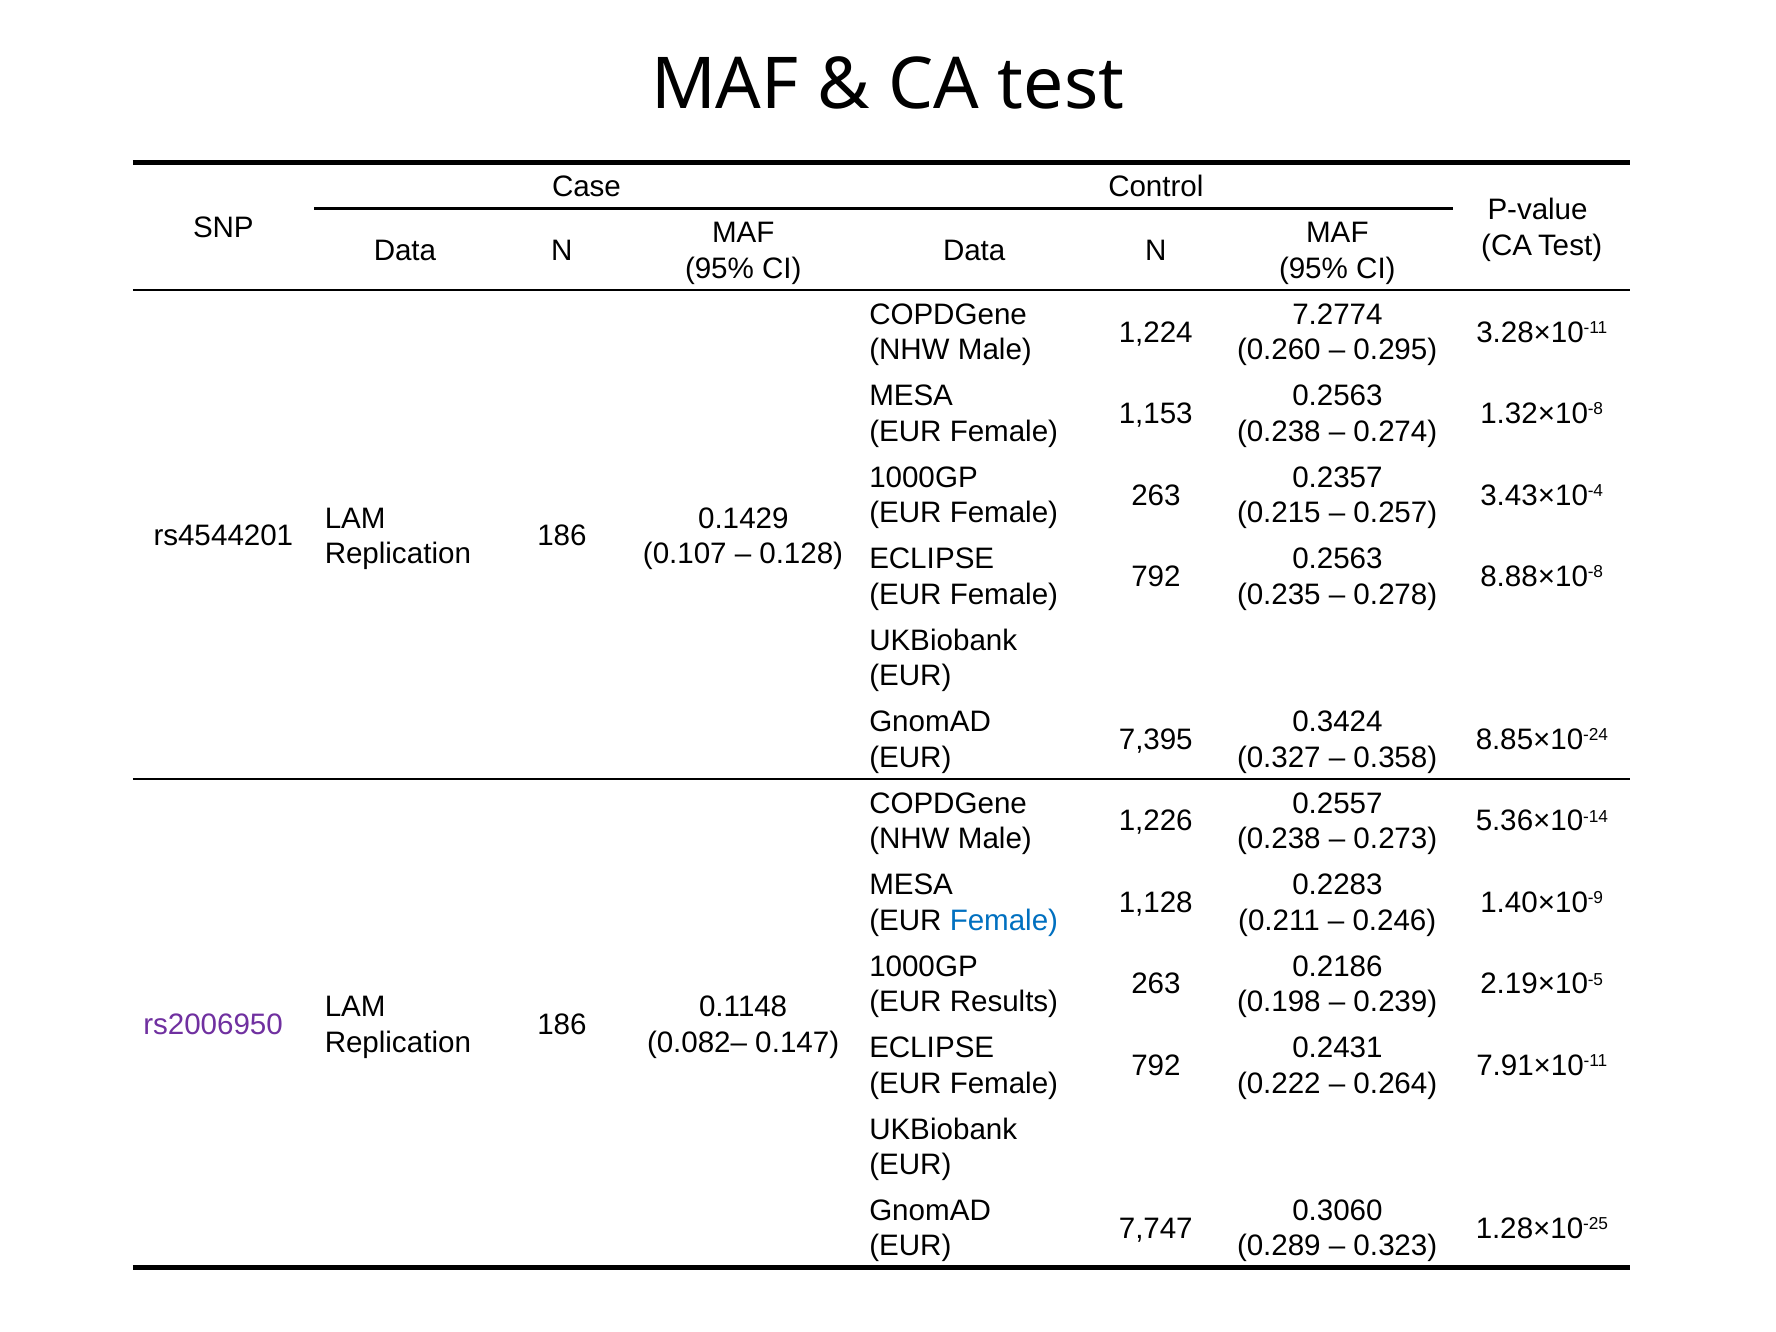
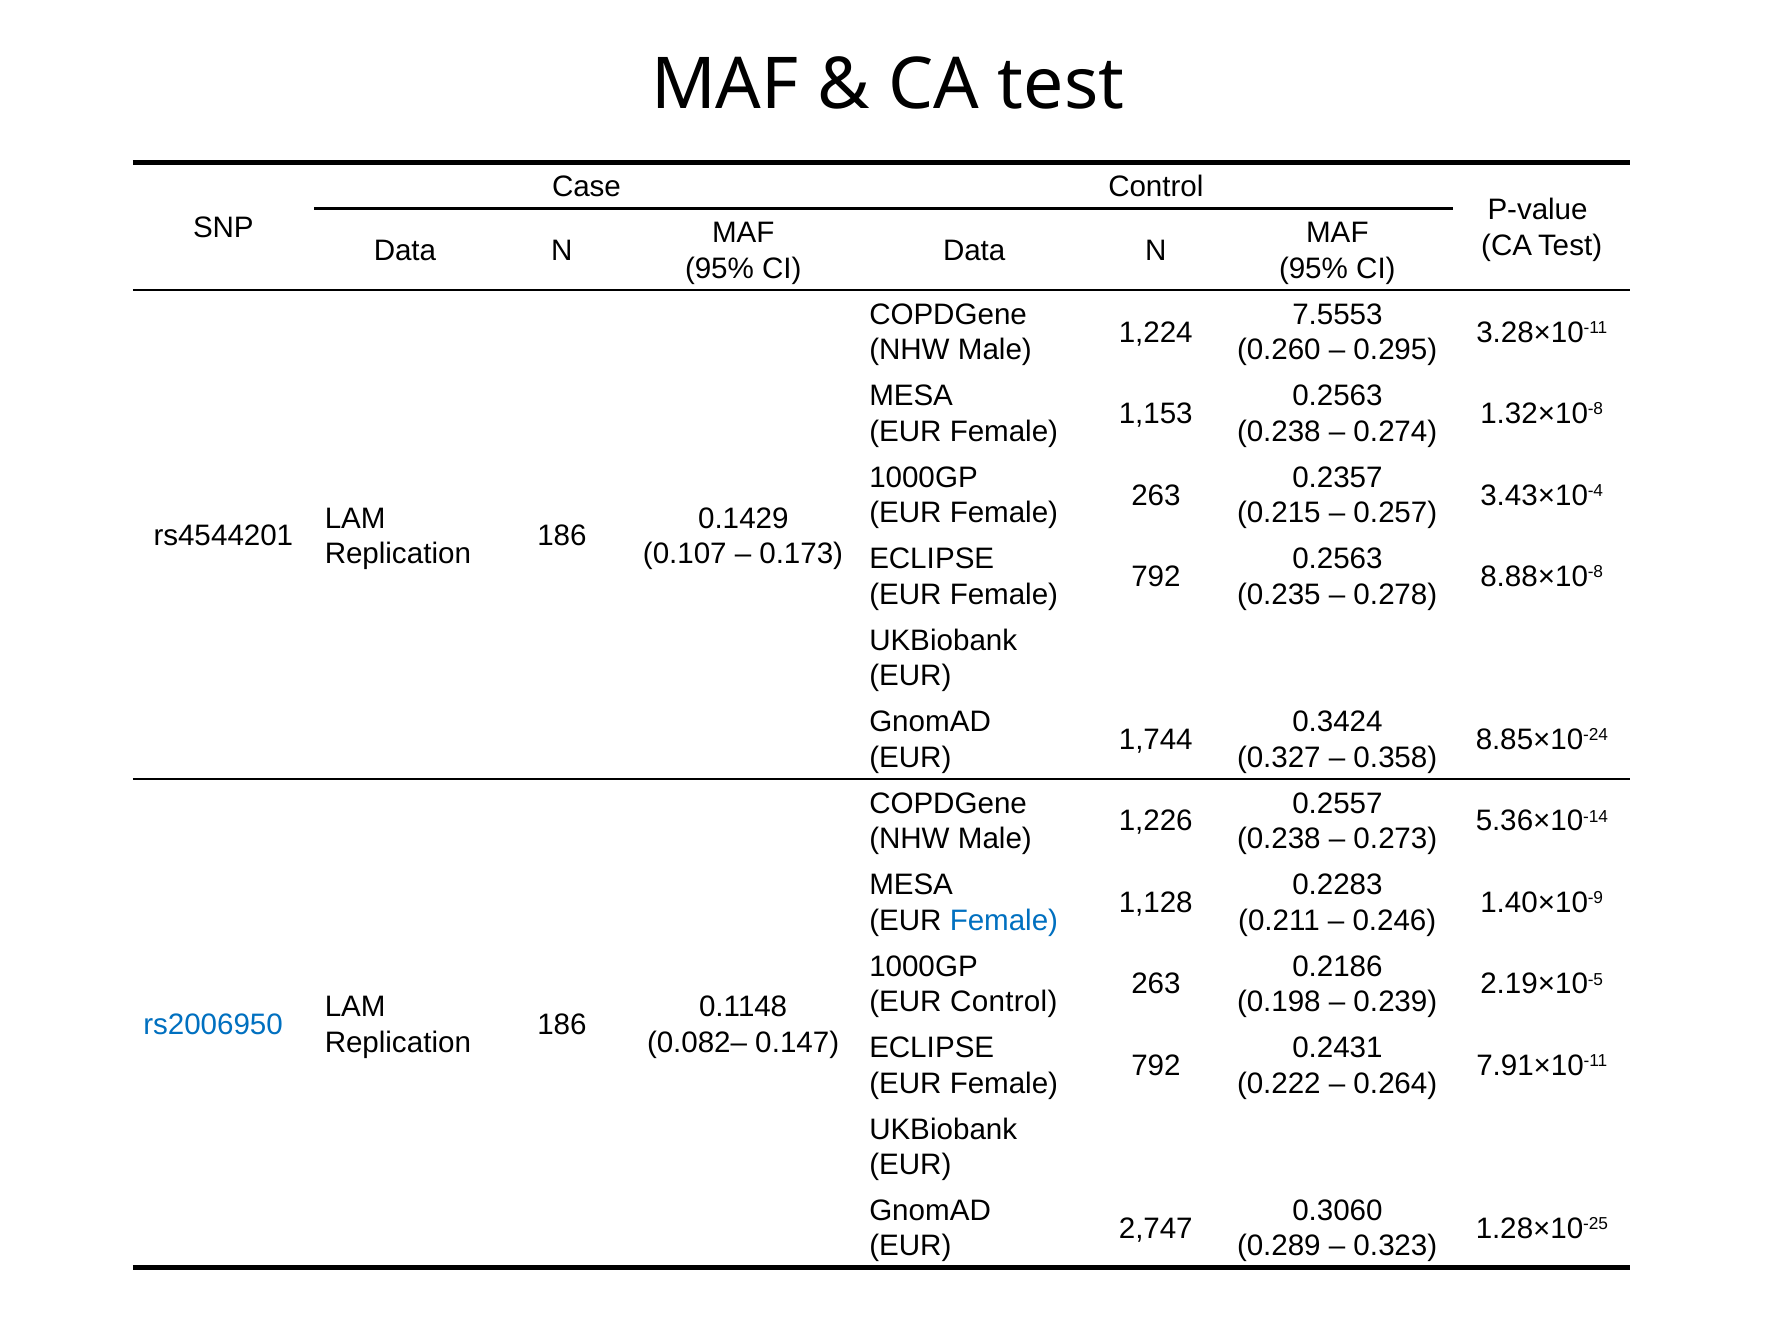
7.2774: 7.2774 -> 7.5553 (1337, 315)
0.128: 0.128 -> 0.173 (801, 554)
7,395: 7,395 -> 1,744 (1156, 740)
EUR Results: Results -> Control (1004, 1002)
rs2006950 colour: purple -> blue (213, 1025)
7,747: 7,747 -> 2,747 (1156, 1228)
